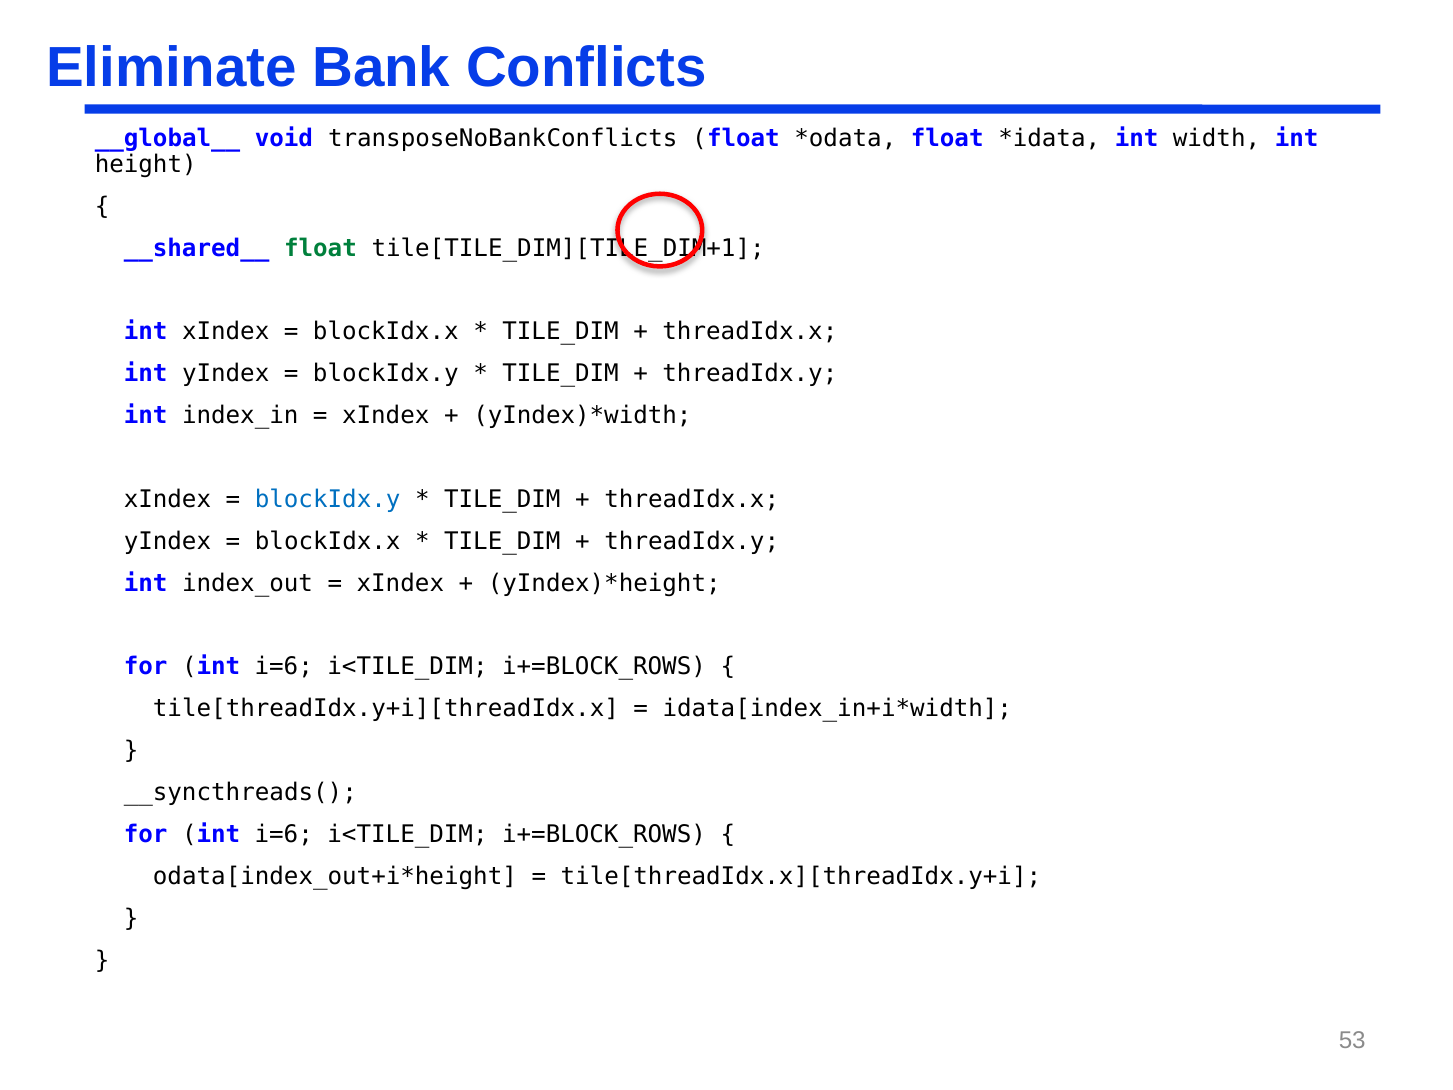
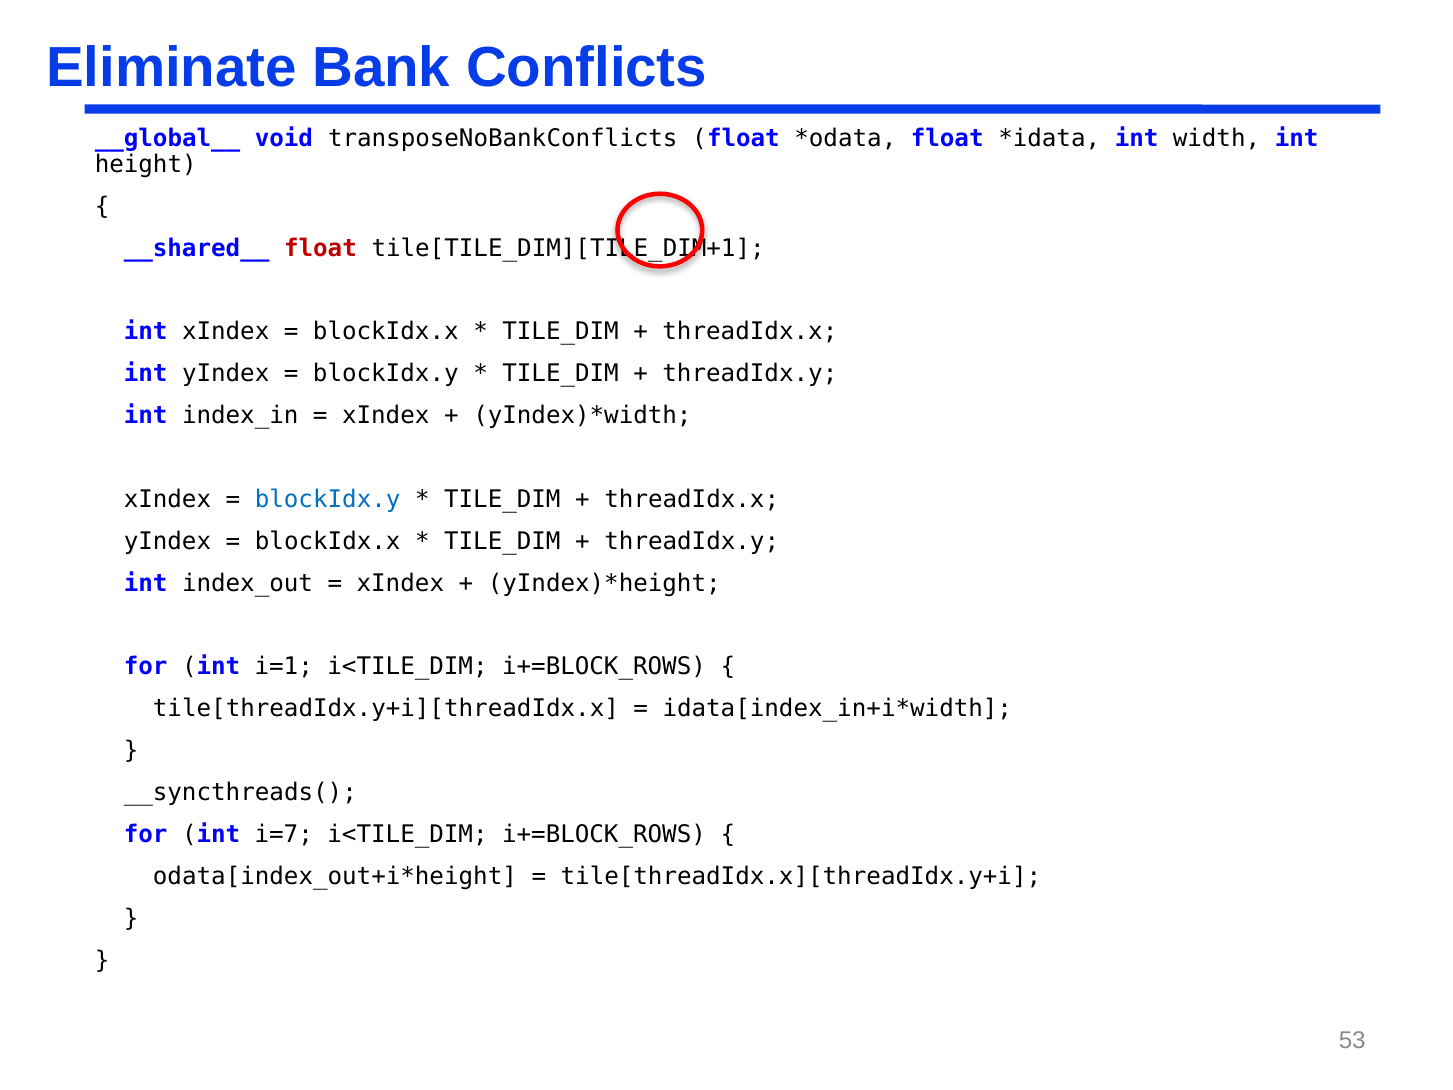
float colour: green -> red (320, 248)
i=6: i=6 -> i=1 (284, 667)
i=6: i=6 -> i=7 (284, 834)
